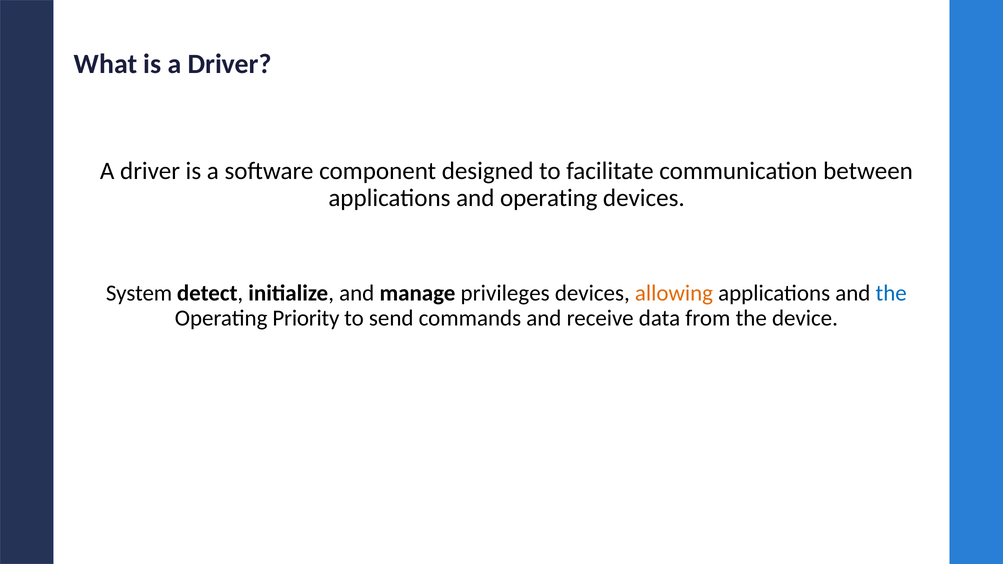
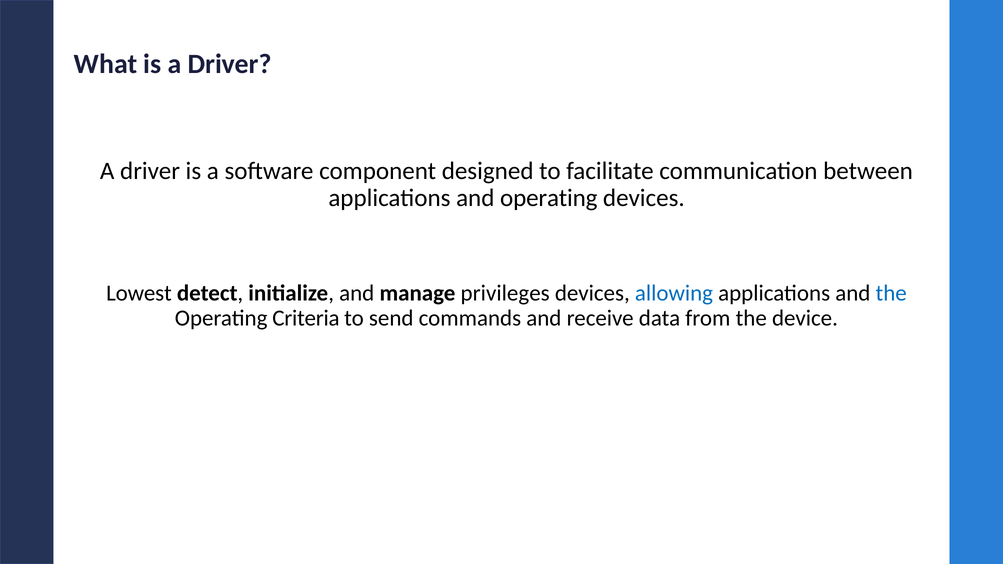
System: System -> Lowest (139, 293)
allowing colour: orange -> blue (674, 293)
Priority: Priority -> Criteria (306, 318)
